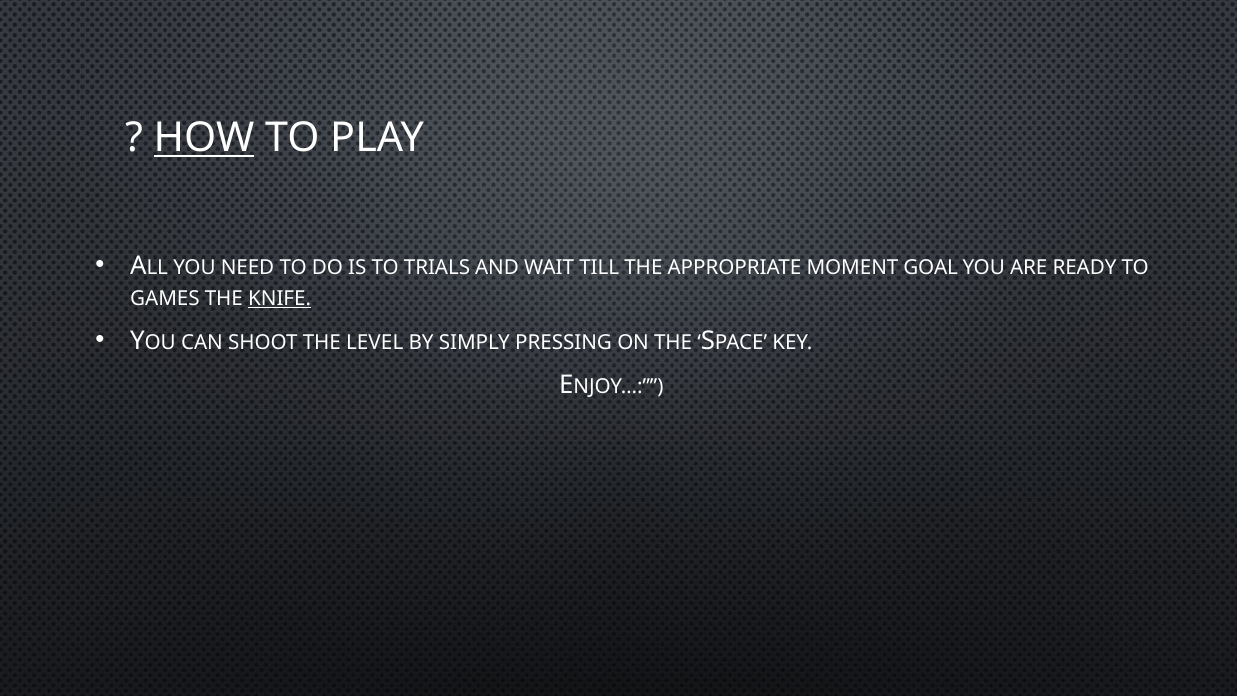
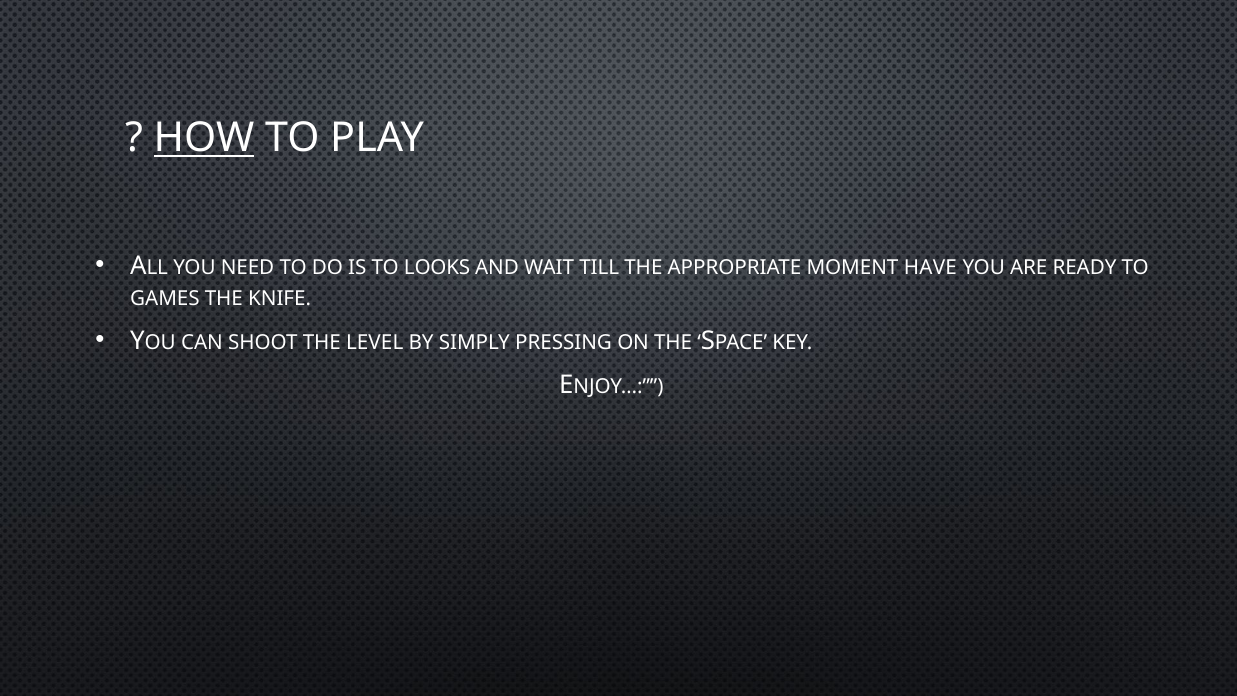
TRIALS: TRIALS -> LOOKS (437, 268)
GOAL: GOAL -> HAVE (930, 268)
KNIFE underline: present -> none (280, 298)
